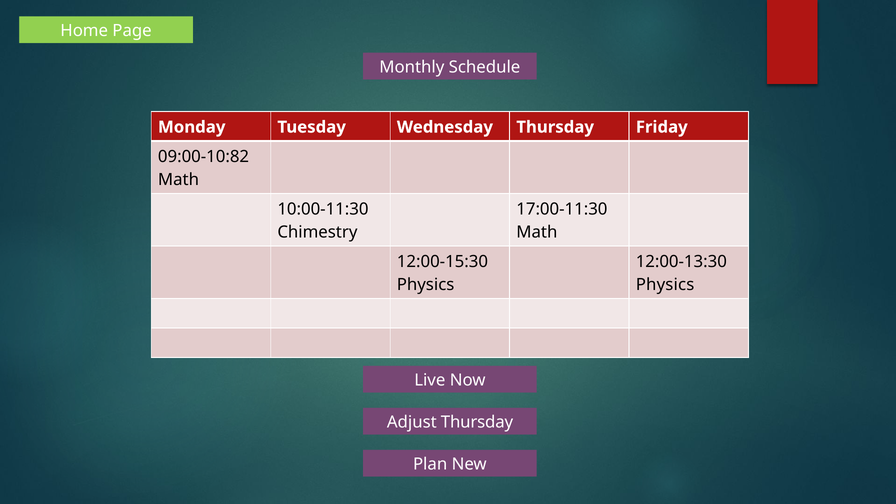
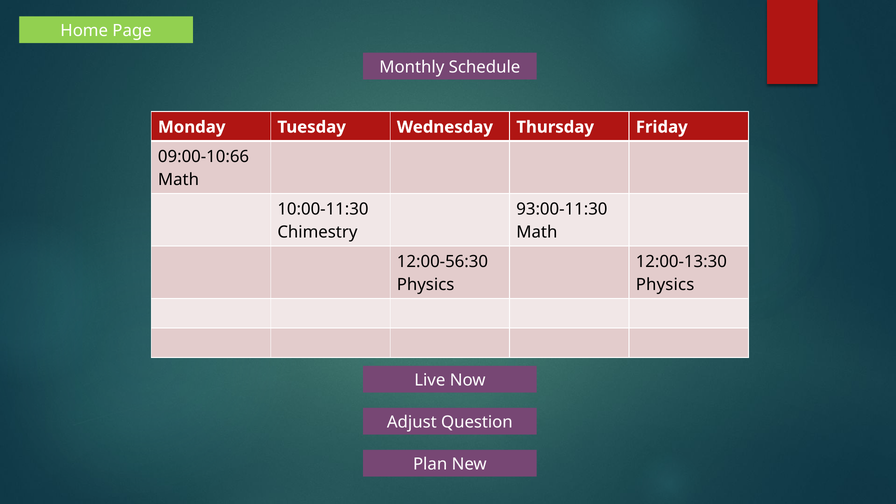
09:00-10:82: 09:00-10:82 -> 09:00-10:66 (204, 157)
17:00-11:30: 17:00-11:30 -> 93:00-11:30 (562, 209)
12:00-15:30: 12:00-15:30 -> 12:00-56:30 (442, 262)
Adjust Thursday: Thursday -> Question (477, 422)
